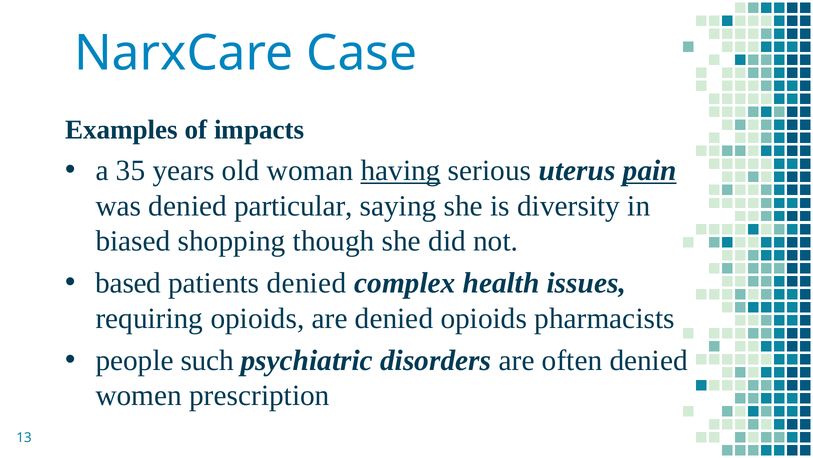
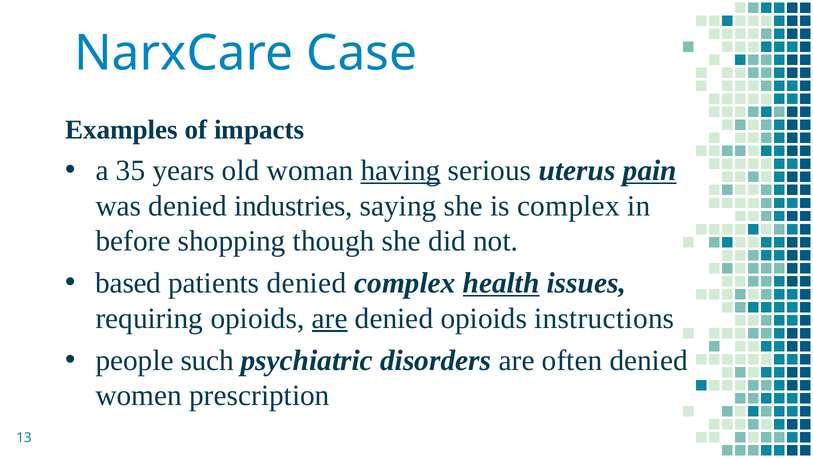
particular: particular -> industries (293, 206)
is diversity: diversity -> complex (569, 206)
biased: biased -> before (133, 241)
health underline: none -> present (501, 283)
are underline: none -> present (330, 318)
pharmacists: pharmacists -> instructions (604, 318)
